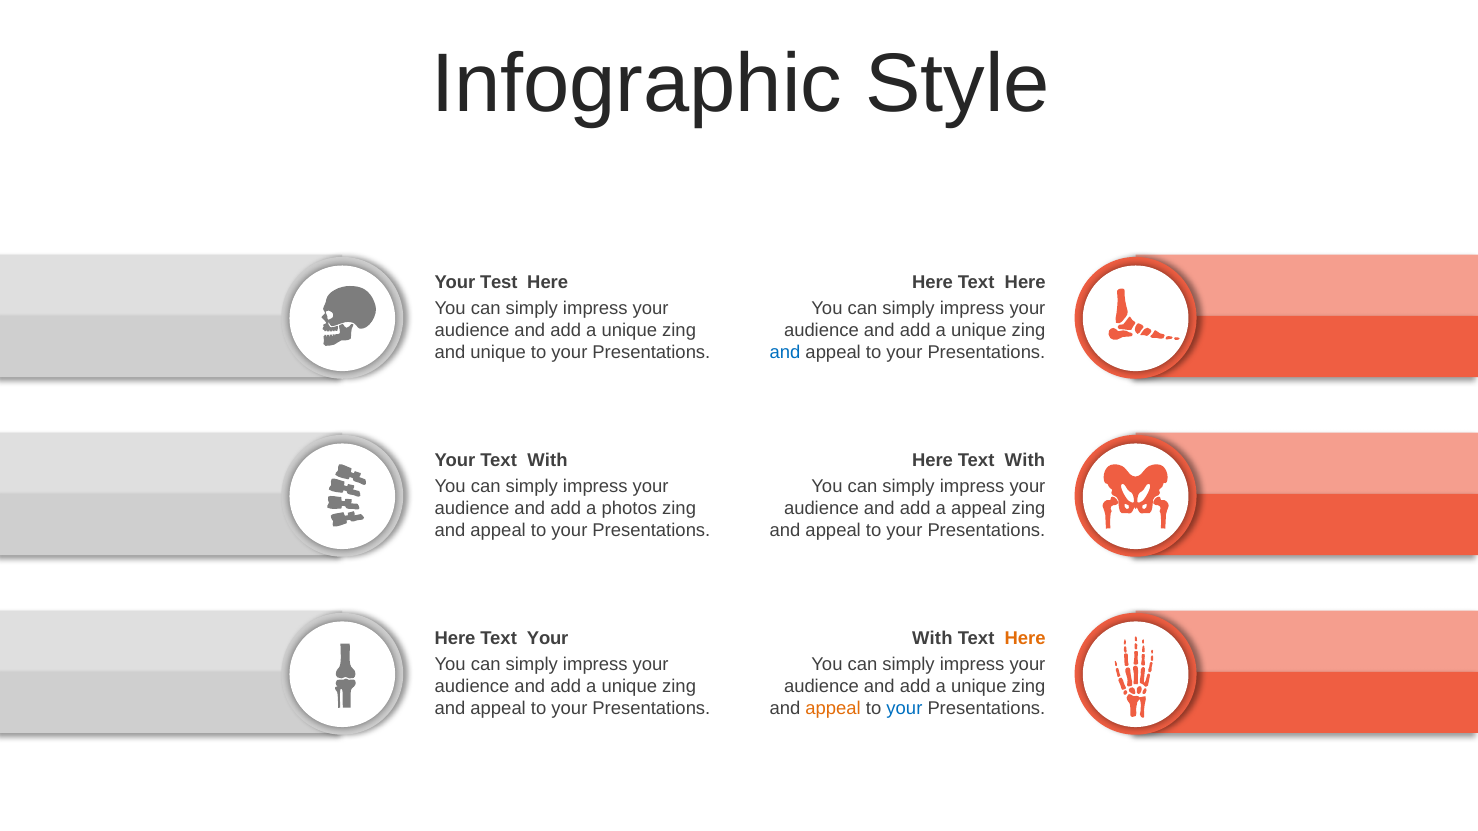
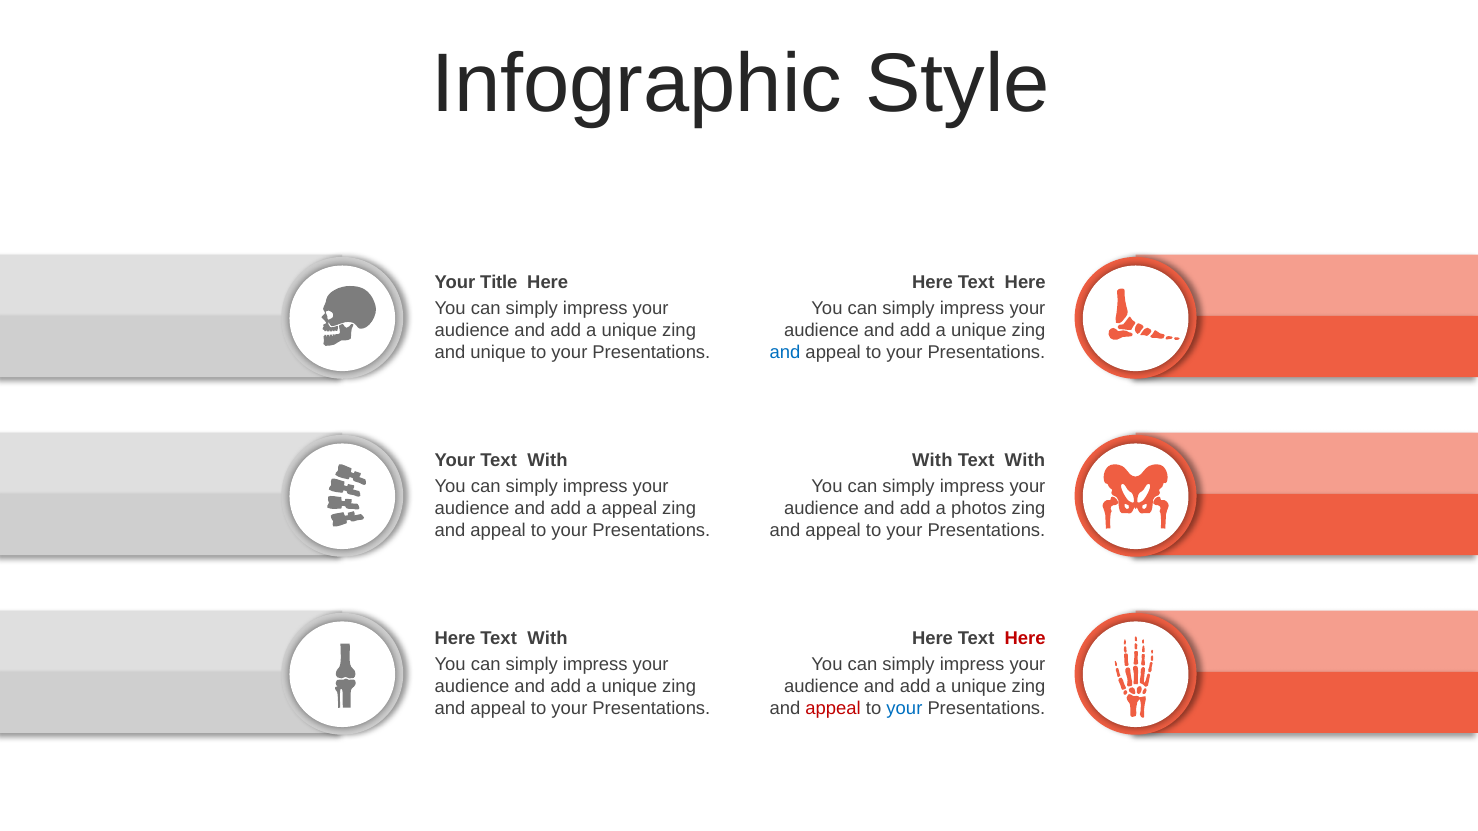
Test: Test -> Title (499, 283)
Here: Here -> With (932, 461)
a photos: photos -> appeal (629, 509)
a appeal: appeal -> photos (979, 509)
Your: Your -> With (548, 639)
With: With -> Here (932, 639)
Here colour: orange -> red (1025, 639)
appeal colour: orange -> red (833, 709)
